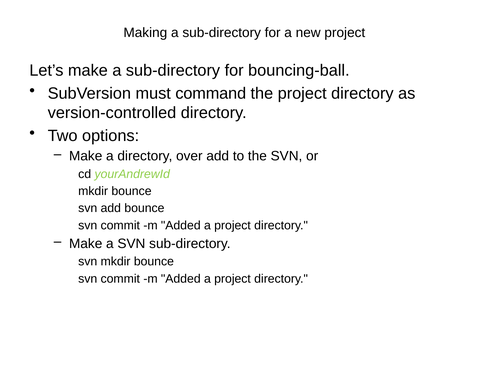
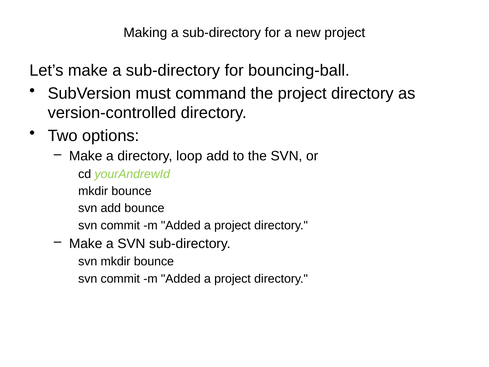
over: over -> loop (189, 156)
